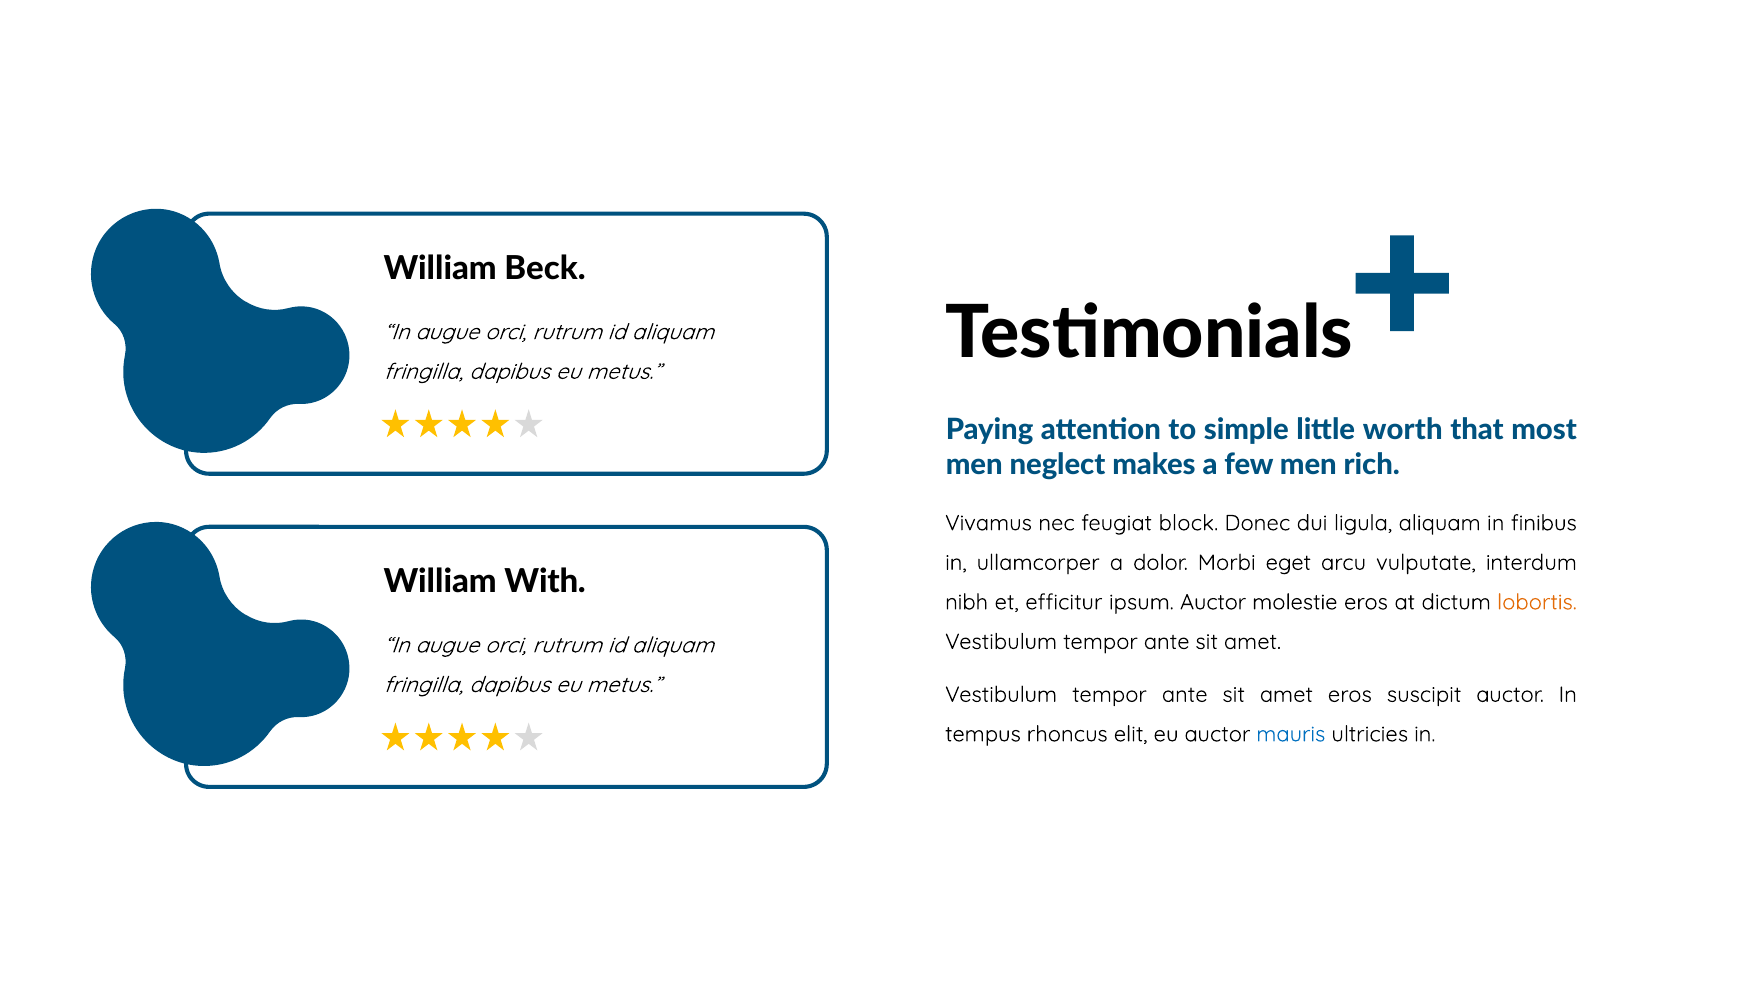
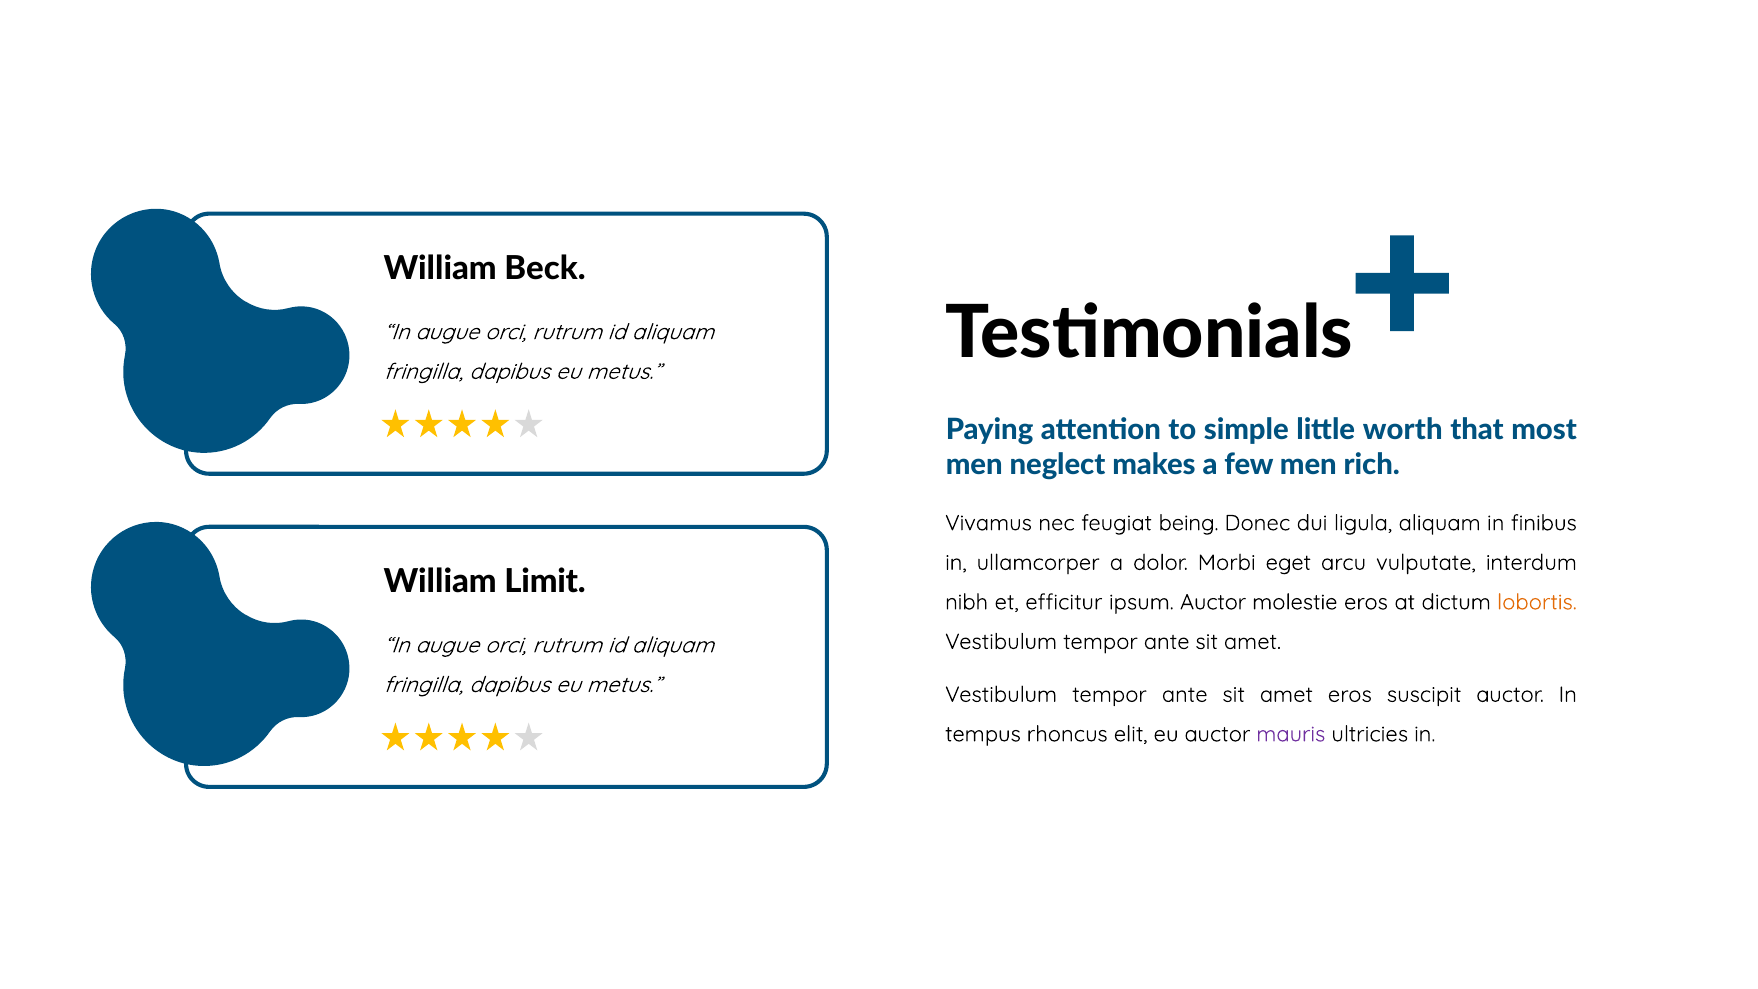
block: block -> being (1188, 523)
With: With -> Limit (545, 581)
mauris colour: blue -> purple (1291, 734)
